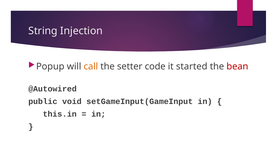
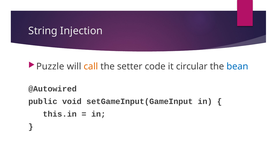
Popup: Popup -> Puzzle (50, 66)
started: started -> circular (192, 66)
bean colour: red -> blue (237, 66)
